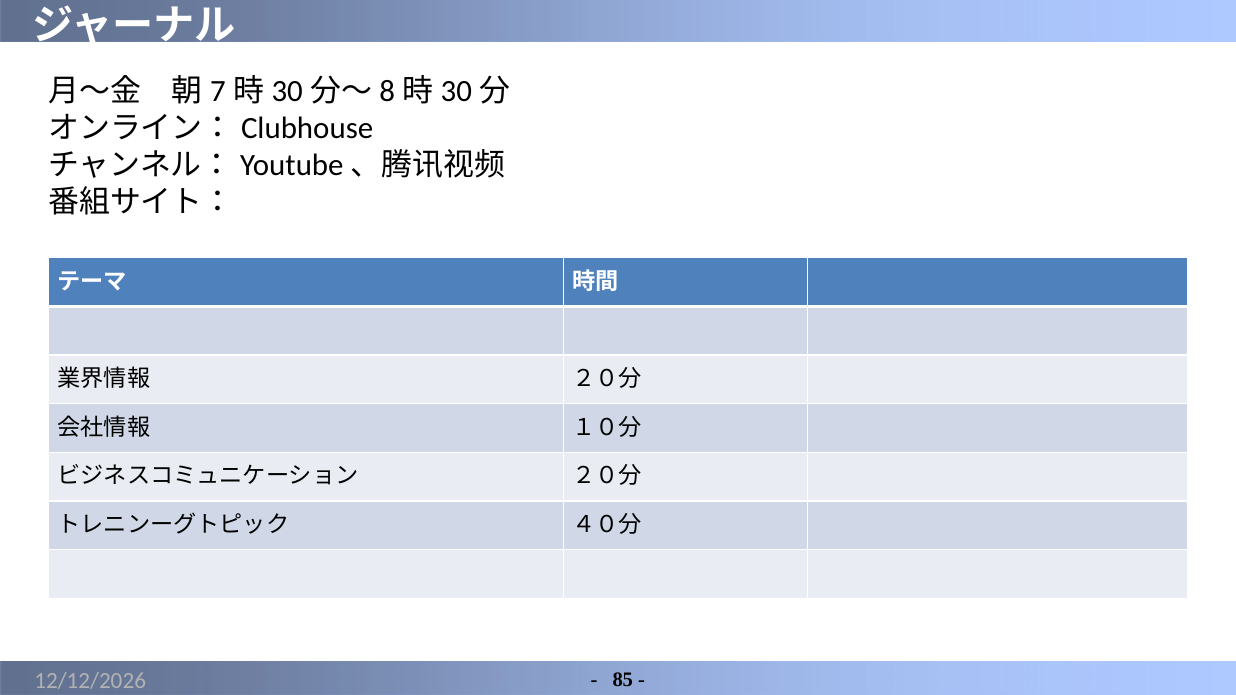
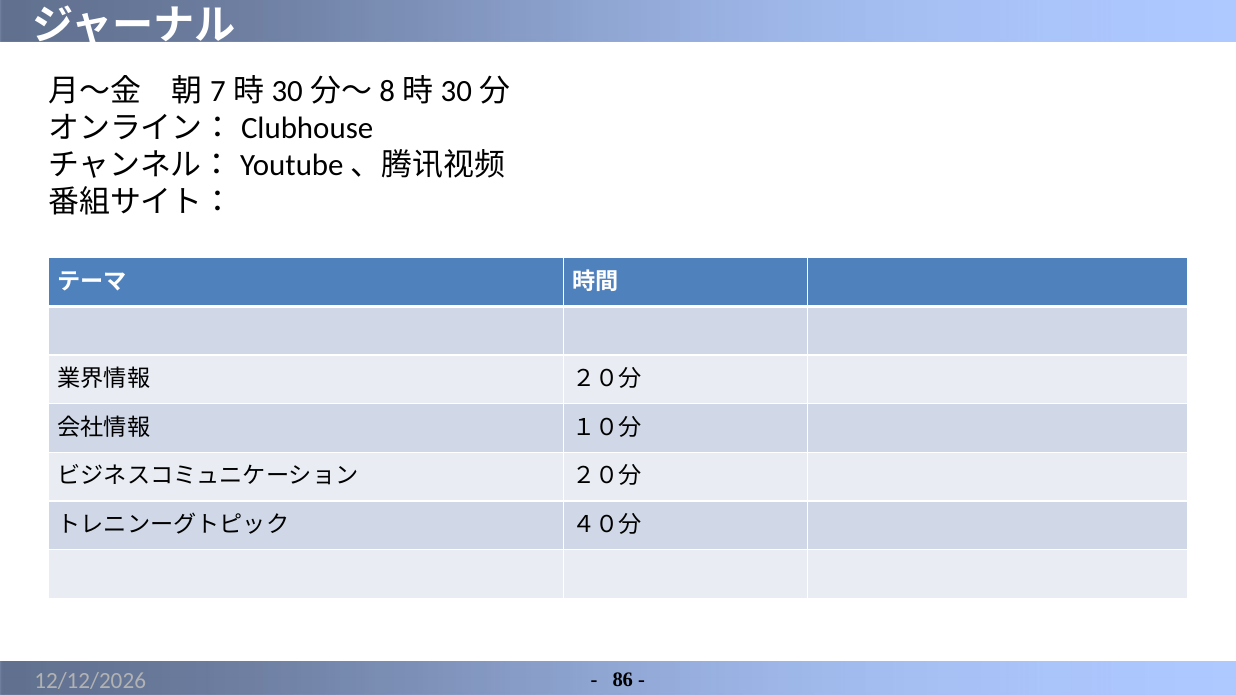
85: 85 -> 86 (623, 679)
